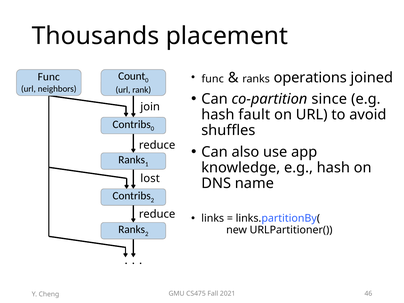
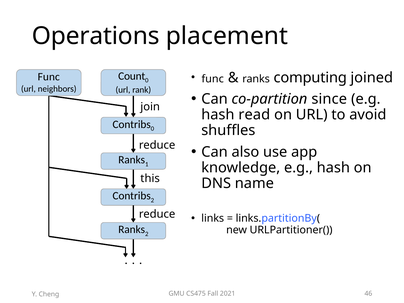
Thousands: Thousands -> Operations (96, 36)
operations: operations -> computing (310, 78)
fault: fault -> read (254, 115)
lost: lost -> this (150, 178)
